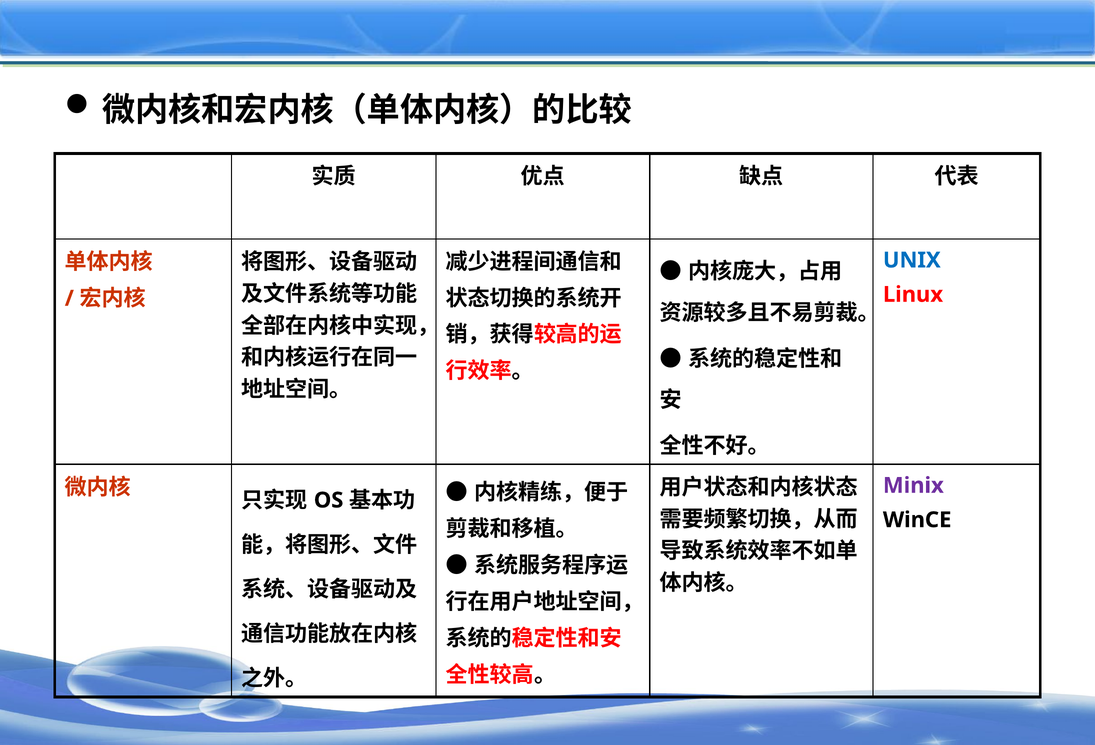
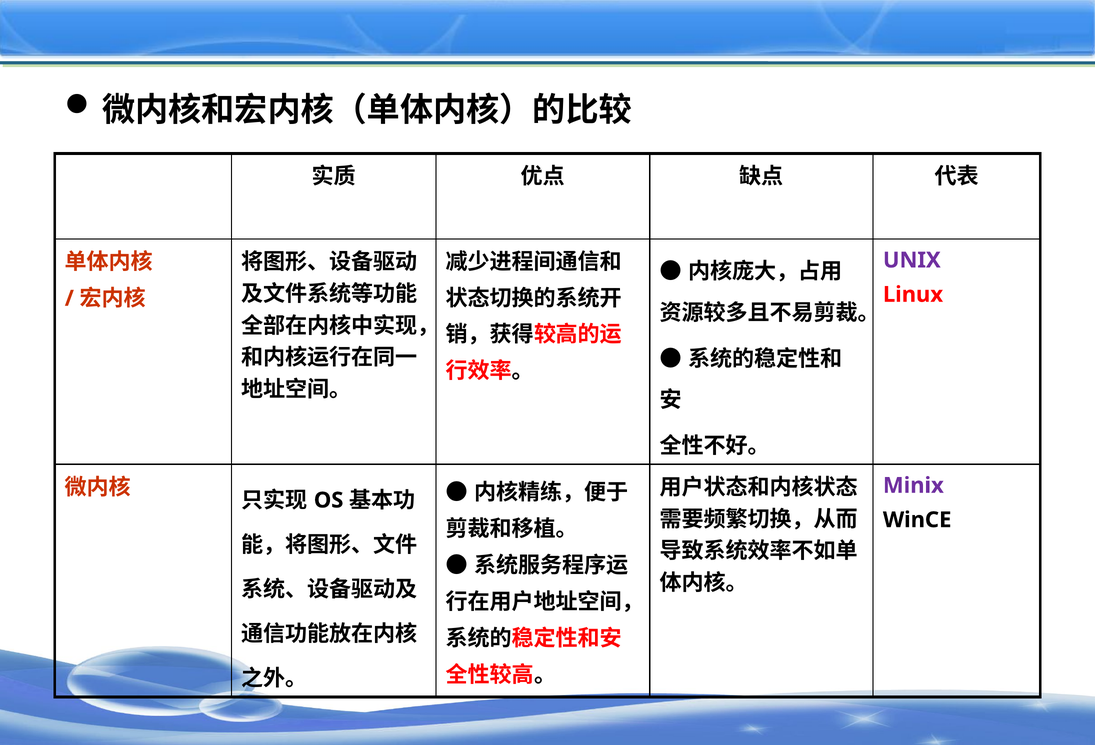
UNIX colour: blue -> purple (912, 260)
